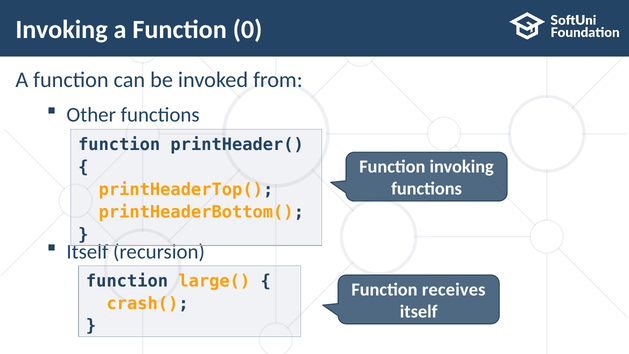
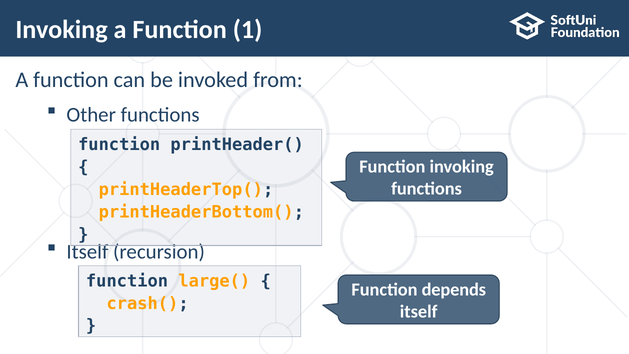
0: 0 -> 1 (248, 30)
receives: receives -> depends (454, 290)
